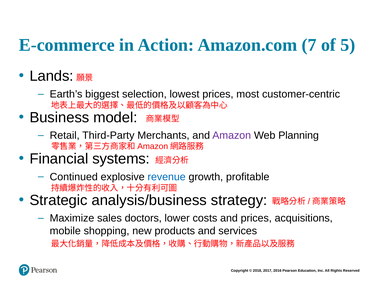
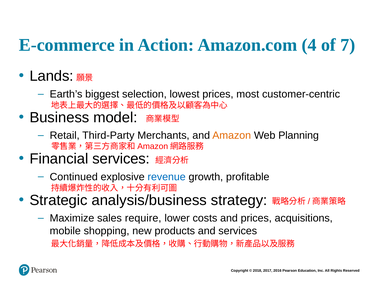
7: 7 -> 4 (309, 45)
5: 5 -> 7 (348, 45)
Amazon colour: purple -> orange (232, 136)
Financial systems: systems -> services (121, 159)
doctors: doctors -> require (143, 218)
